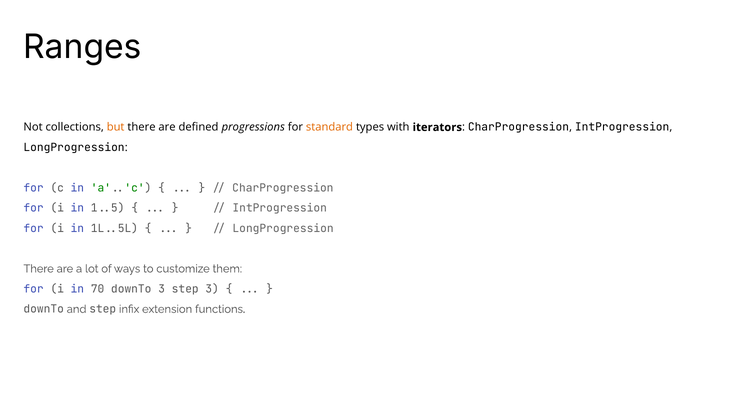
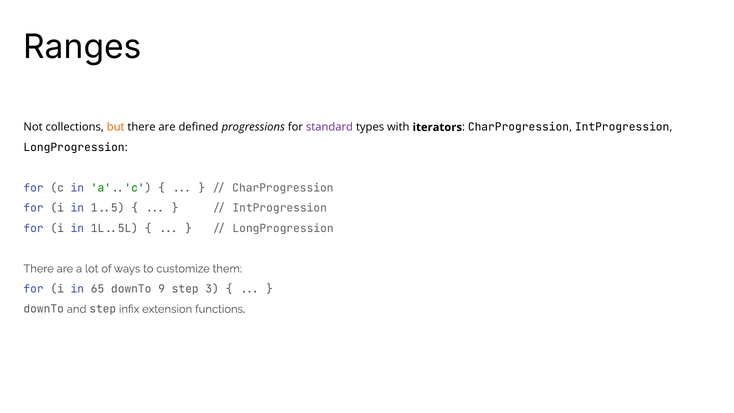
standard colour: orange -> purple (329, 127)
70: 70 -> 65 (98, 289)
downTo 3: 3 -> 9 (162, 289)
